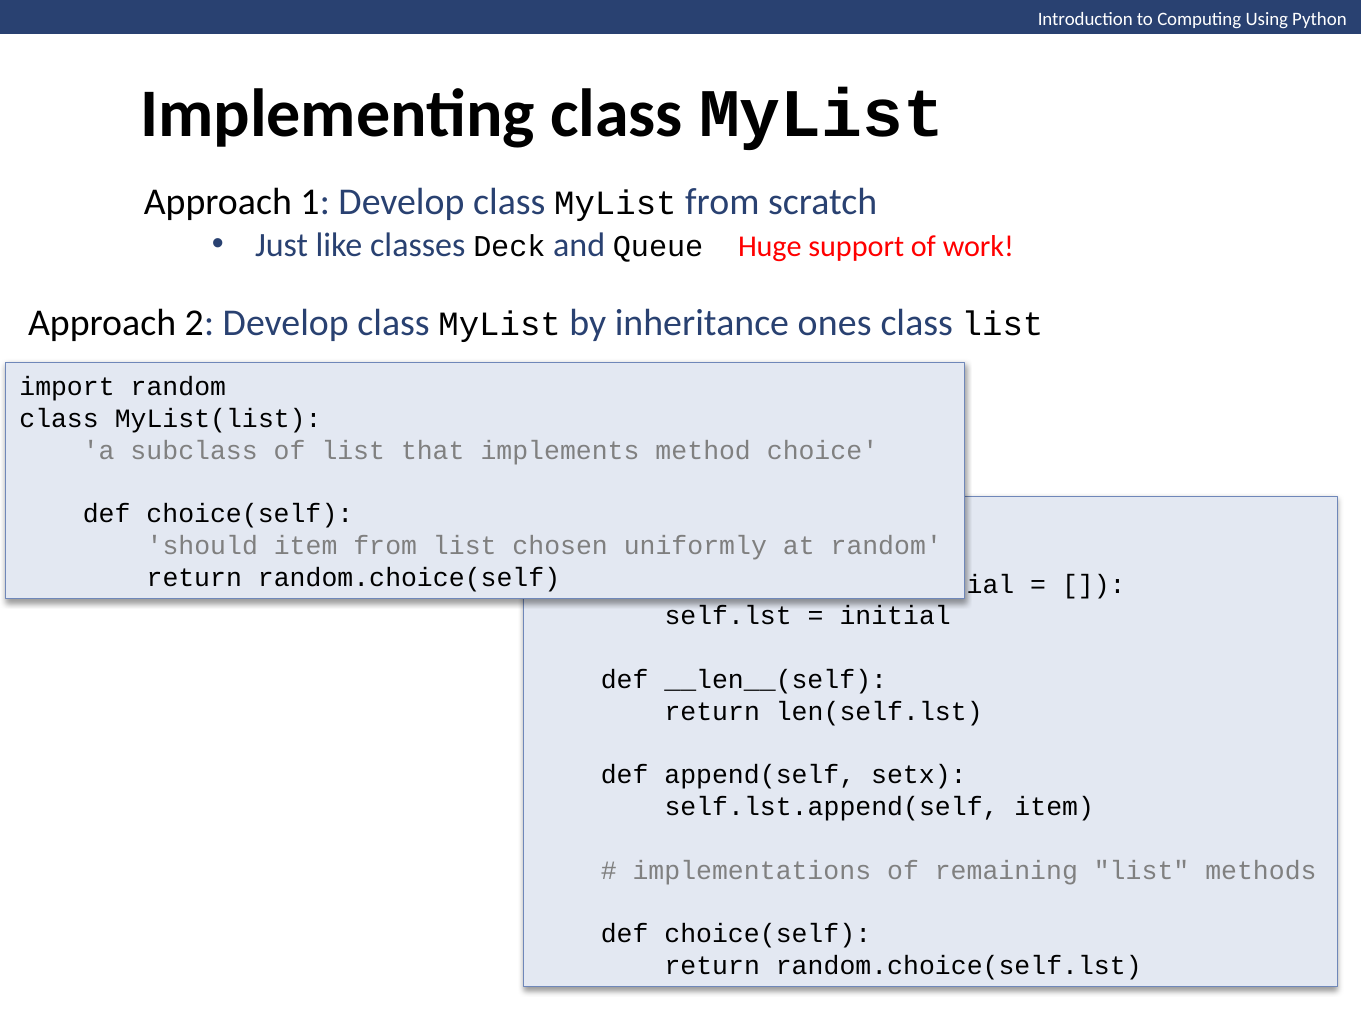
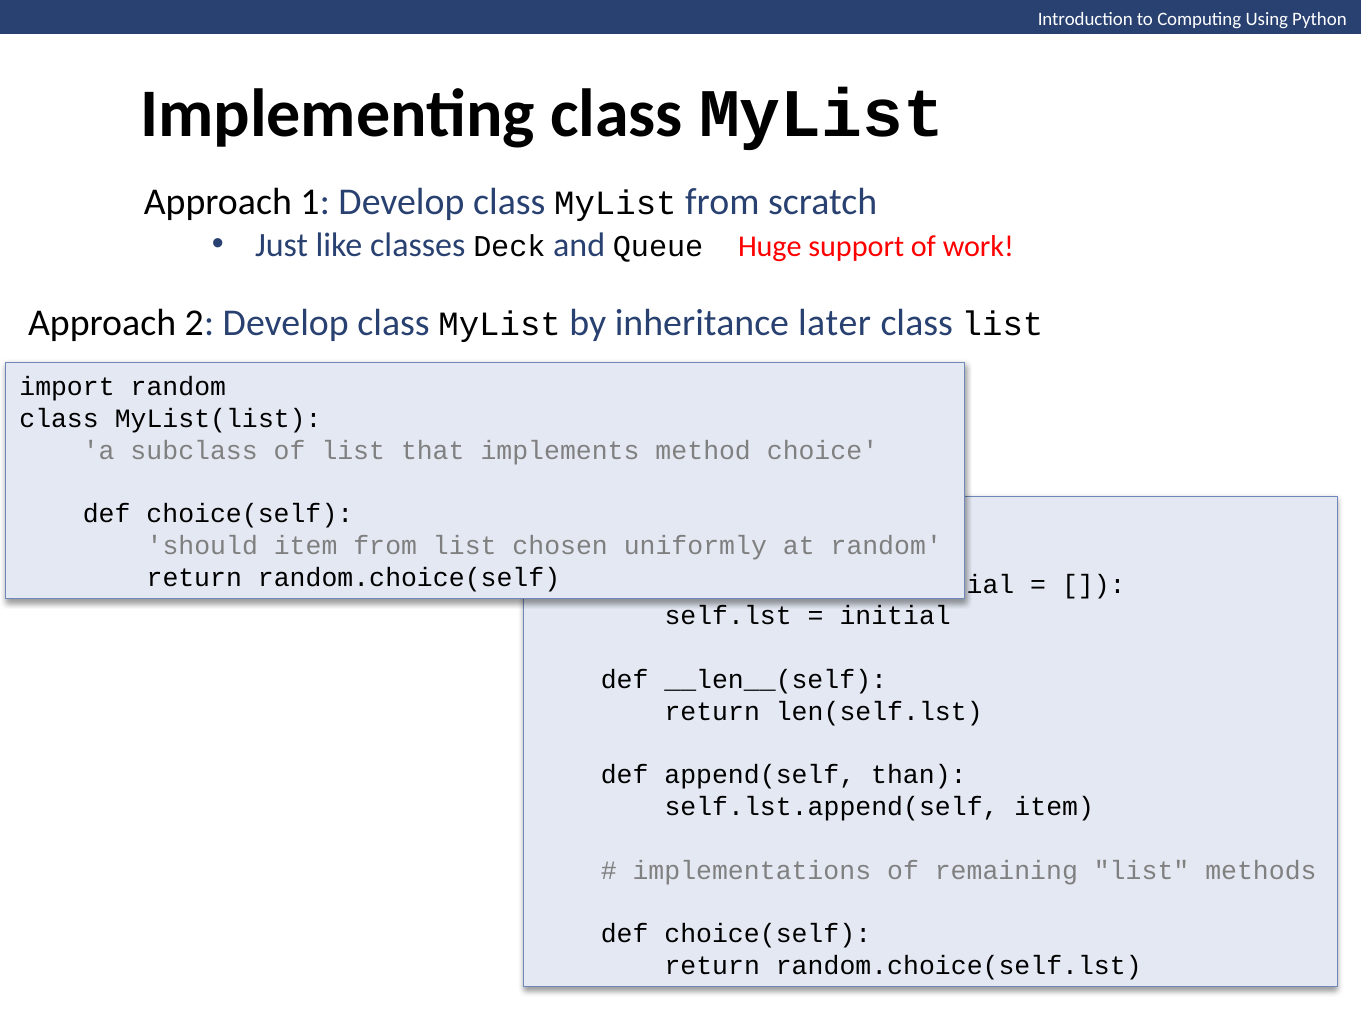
ones: ones -> later (835, 323)
setx: setx -> than (919, 775)
